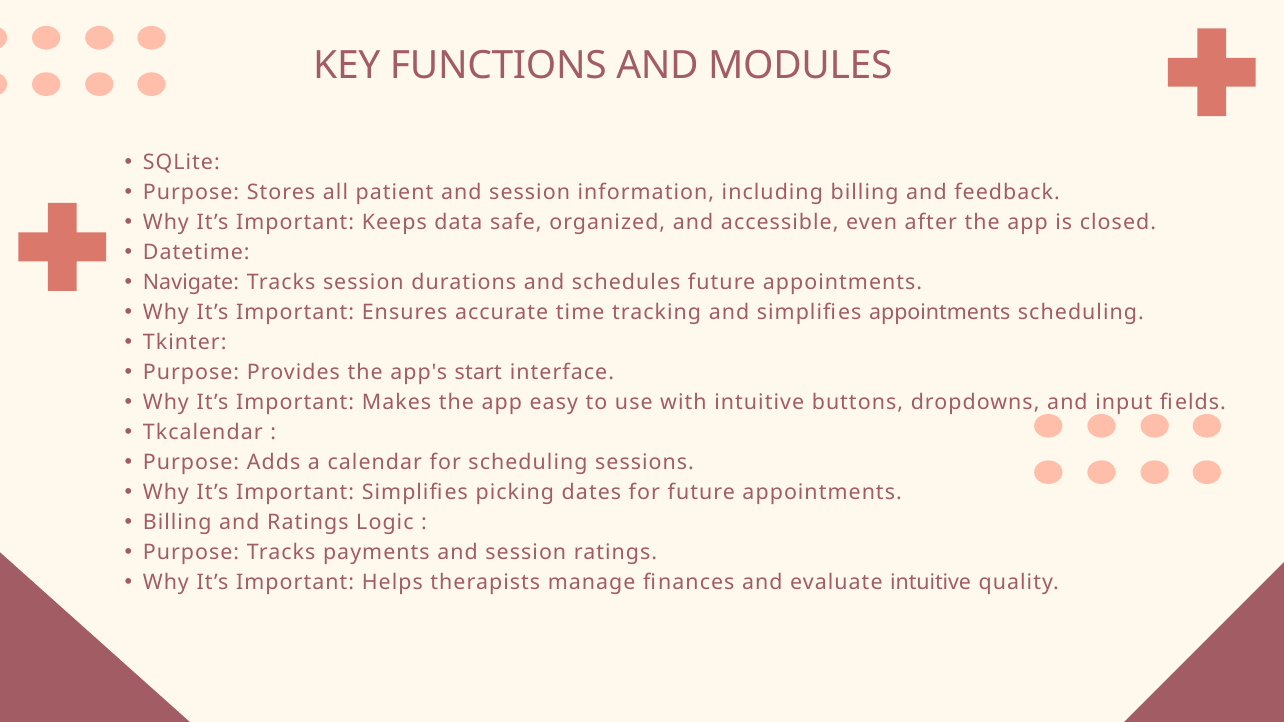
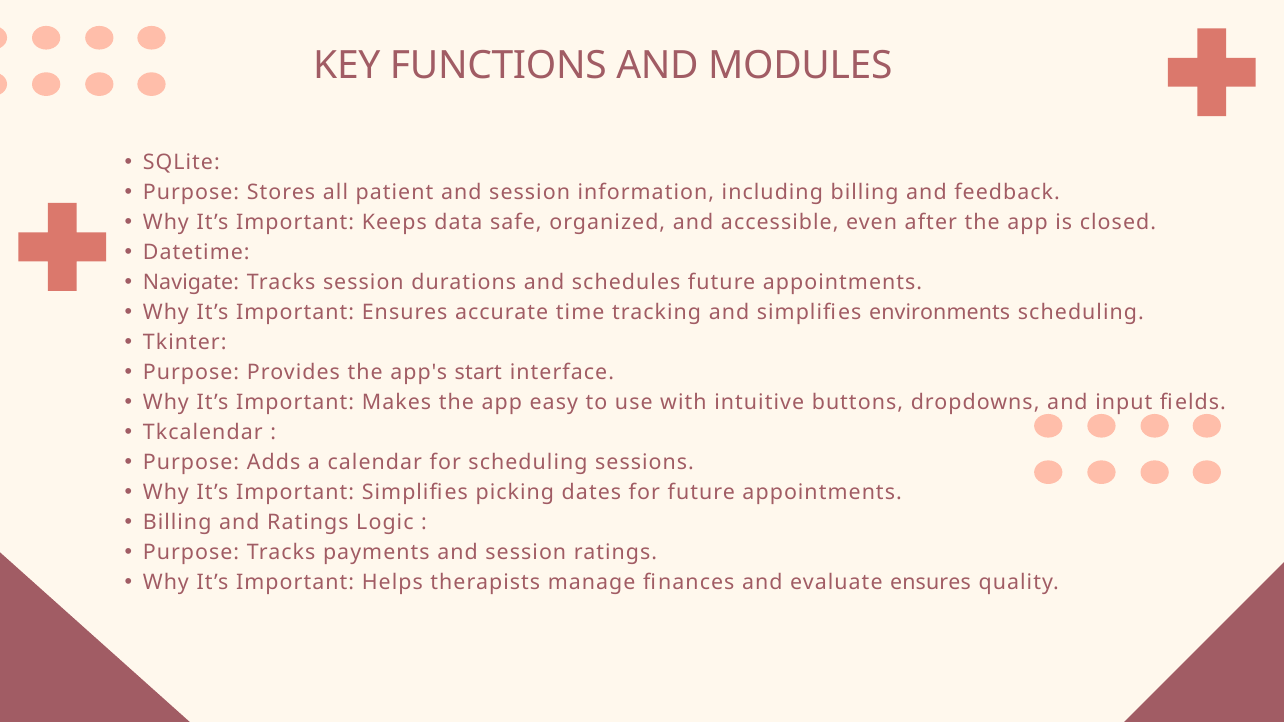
simplifies appointments: appointments -> environments (940, 313)
evaluate intuitive: intuitive -> ensures (930, 582)
